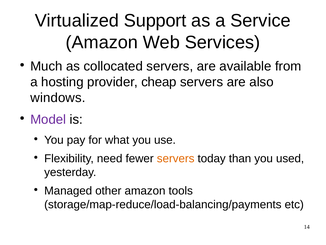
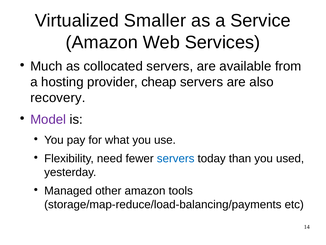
Support: Support -> Smaller (155, 21)
windows: windows -> recovery (58, 98)
servers colour: orange -> blue (176, 158)
